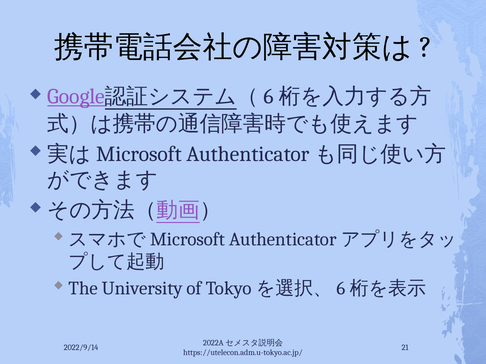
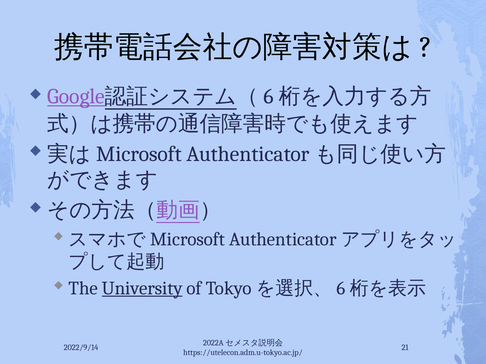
University underline: none -> present (142, 288)
